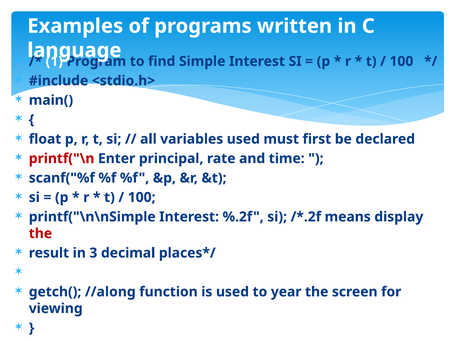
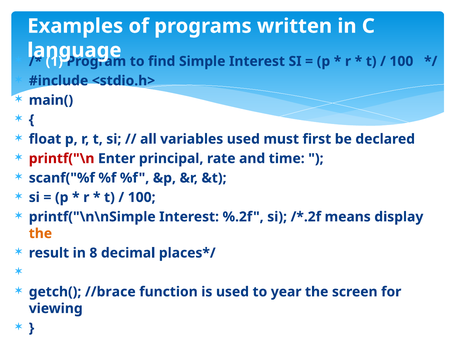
the colour: red -> orange (40, 234)
3: 3 -> 8 (93, 253)
//along: //along -> //brace (110, 292)
